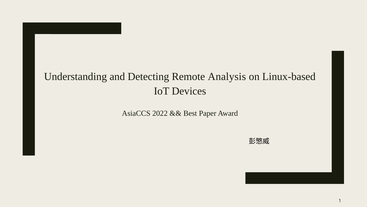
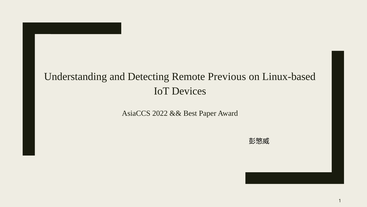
Analysis: Analysis -> Previous (227, 76)
